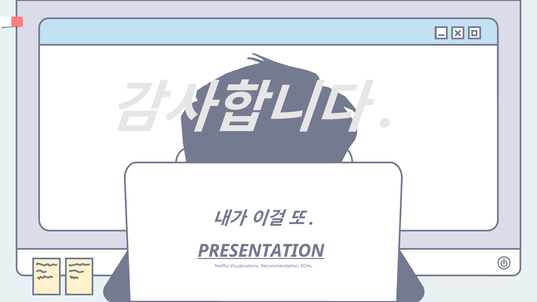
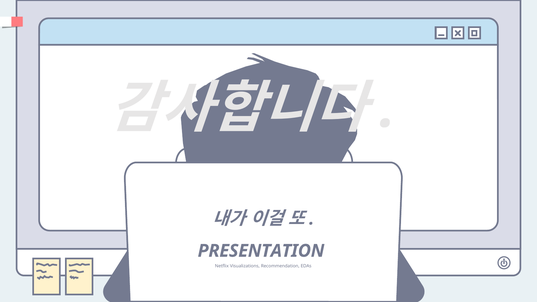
PRESENTATION underline: present -> none (261, 251)
